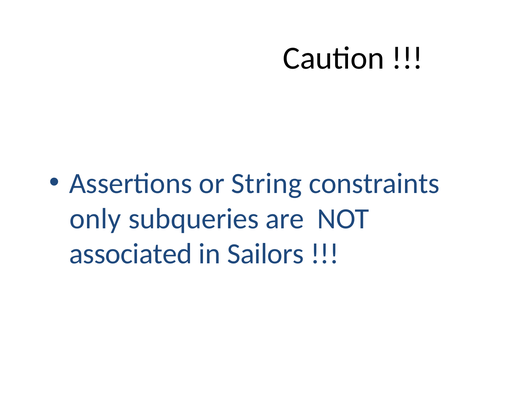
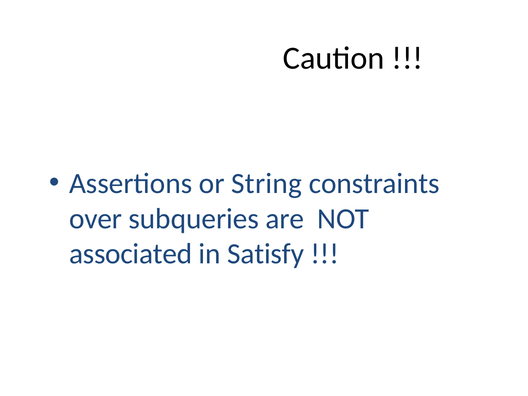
only: only -> over (96, 219)
Sailors: Sailors -> Satisfy (266, 254)
